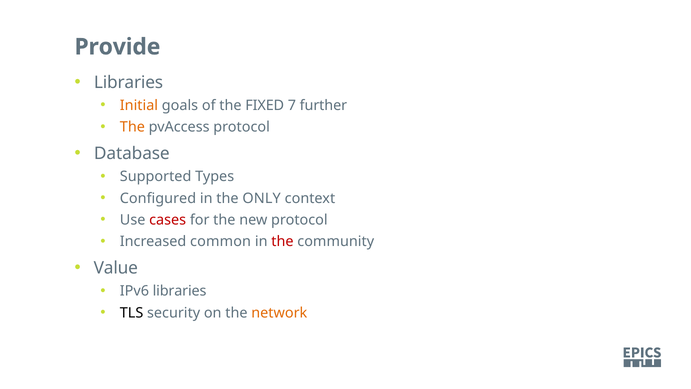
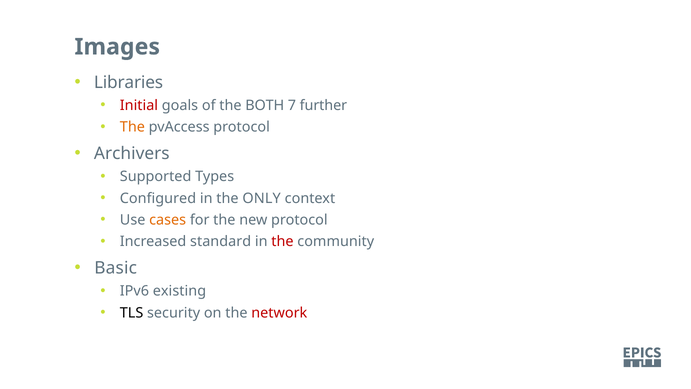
Provide: Provide -> Images (117, 47)
Initial colour: orange -> red (139, 105)
FIXED: FIXED -> BOTH (265, 105)
Database: Database -> Archivers (132, 153)
cases colour: red -> orange (168, 220)
common: common -> standard (221, 241)
Value: Value -> Basic (116, 268)
IPv6 libraries: libraries -> existing (179, 291)
network colour: orange -> red (279, 313)
